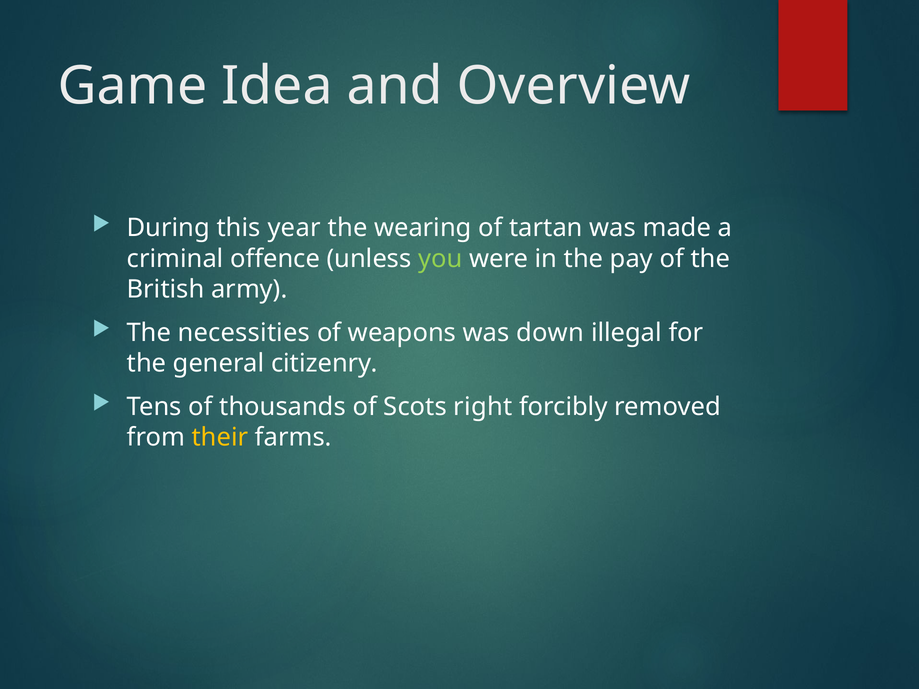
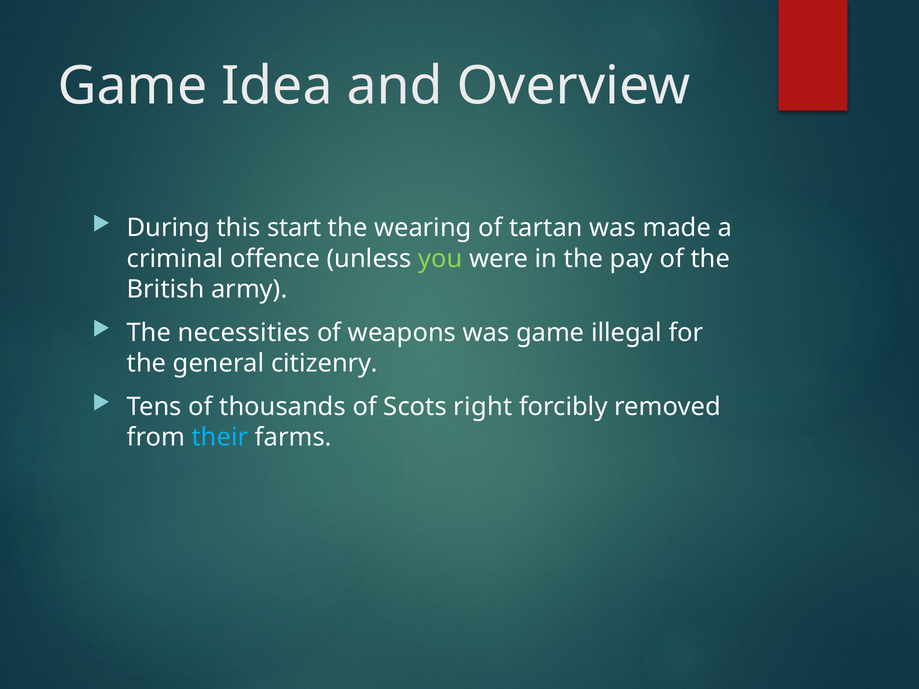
year: year -> start (294, 228)
was down: down -> game (550, 333)
their colour: yellow -> light blue (220, 437)
